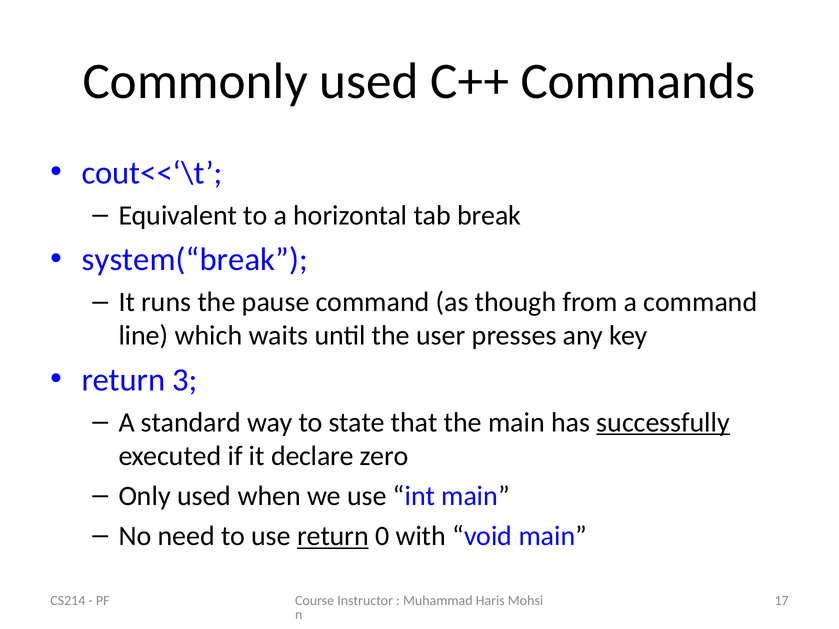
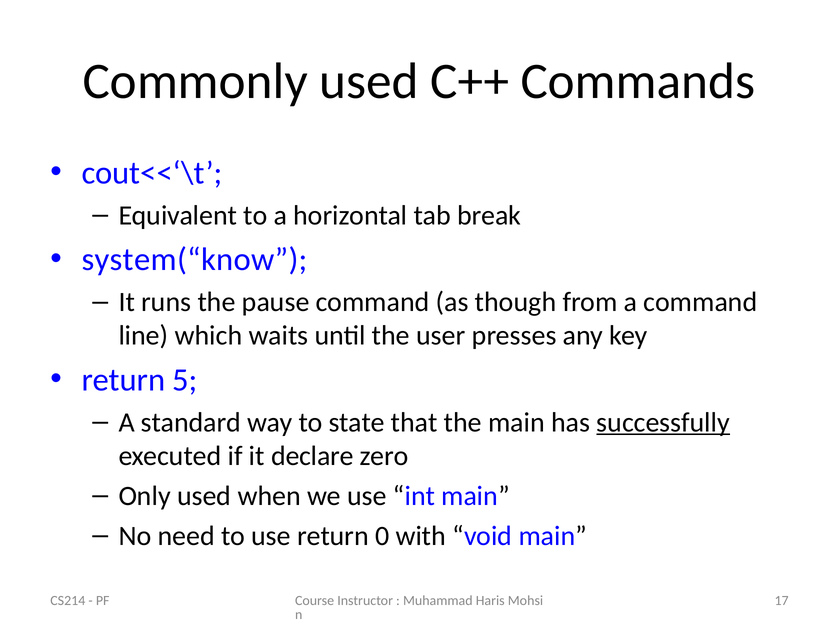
system(“break: system(“break -> system(“know (195, 260)
3: 3 -> 5 (185, 380)
return underline: present -> none (333, 536)
